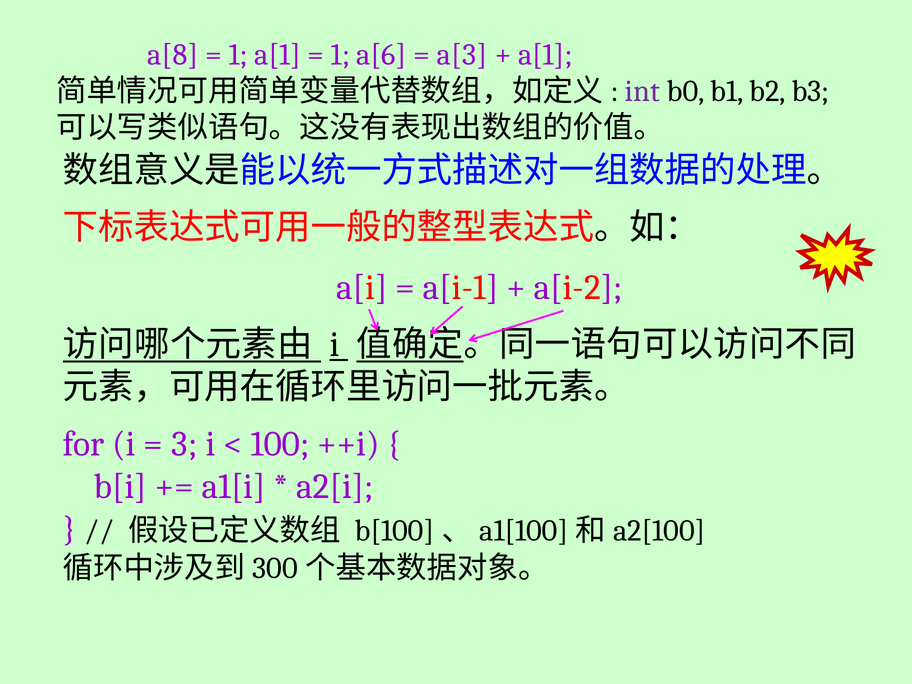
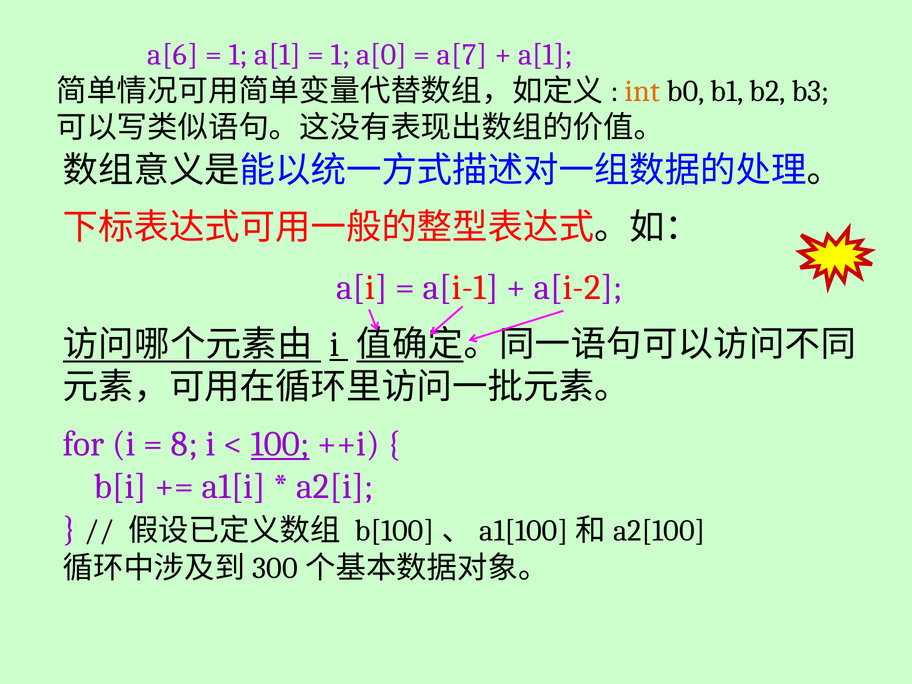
a[8: a[8 -> a[6 (173, 55)
a[6: a[6 -> a[0 (381, 55)
a[3: a[3 -> a[7 (462, 55)
int colour: purple -> orange (643, 91)
3: 3 -> 8 (184, 444)
100 underline: none -> present (280, 444)
